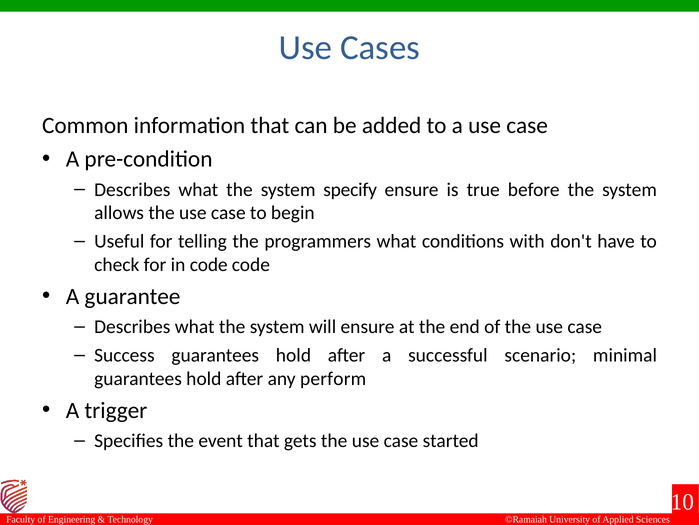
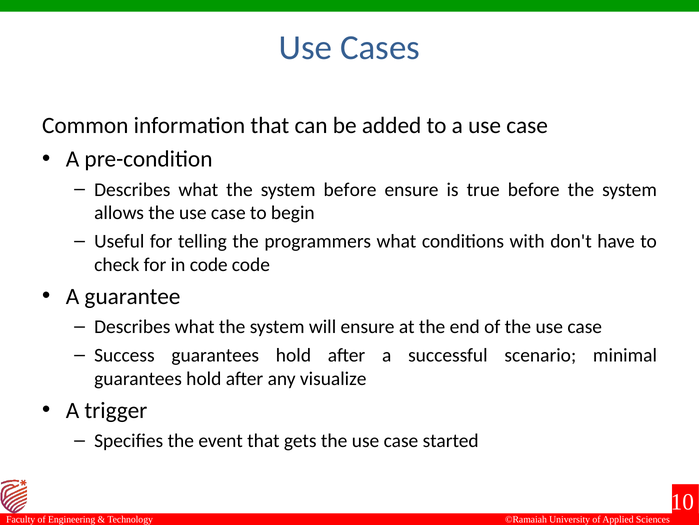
system specify: specify -> before (350, 189)
perform: perform -> visualize (333, 378)
